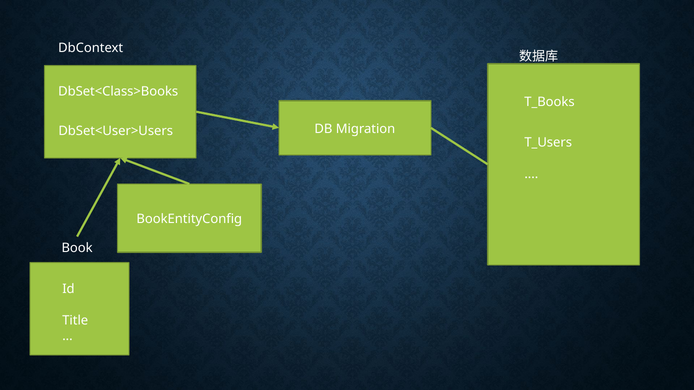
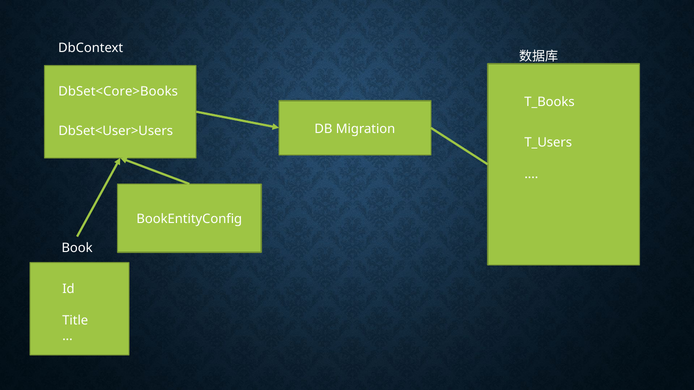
DbSet<Class>Books: DbSet<Class>Books -> DbSet<Core>Books (118, 91)
